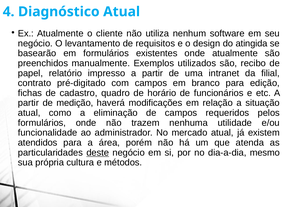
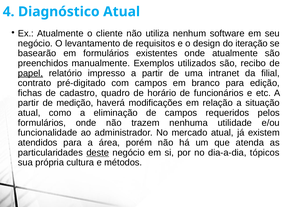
atingida: atingida -> iteração (252, 43)
papel underline: none -> present (30, 73)
mesmo: mesmo -> tópicos (265, 153)
